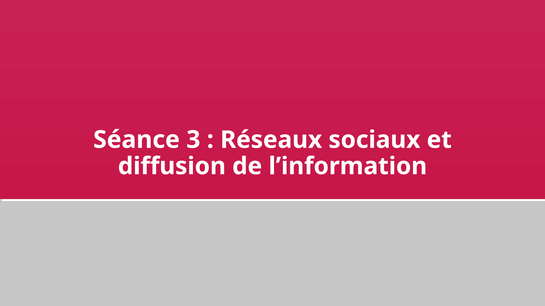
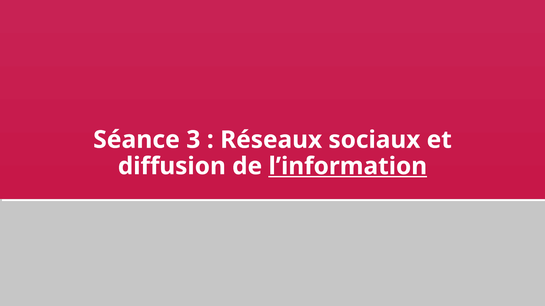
l’information underline: none -> present (348, 166)
